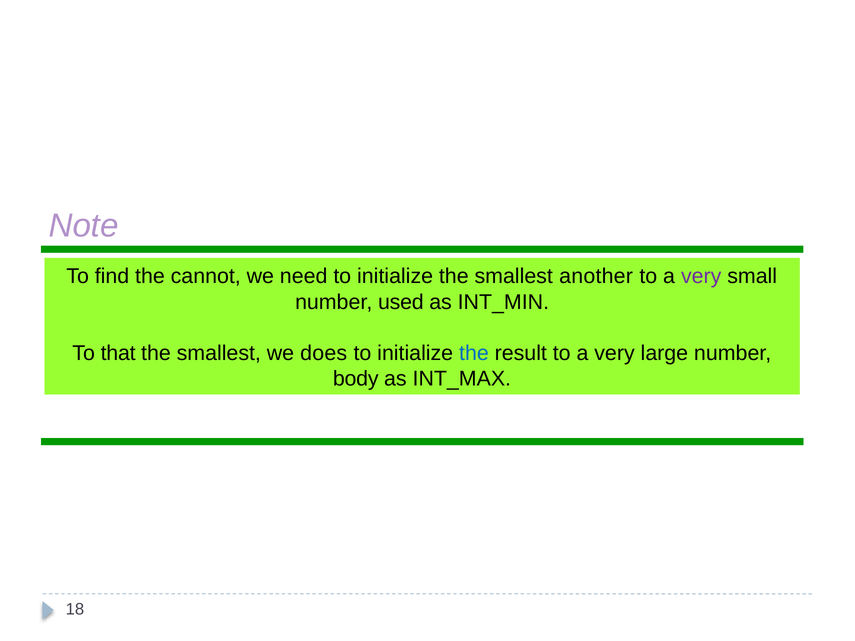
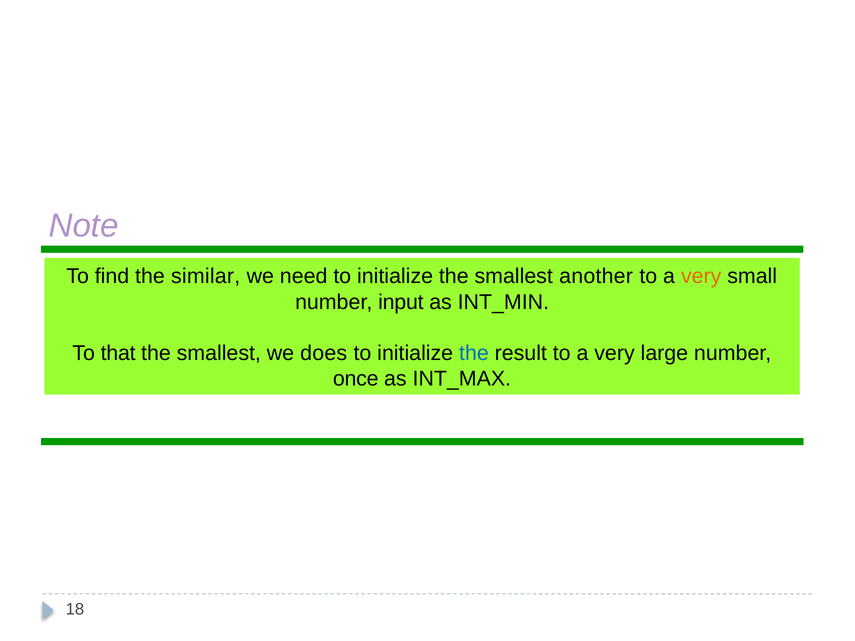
cannot: cannot -> similar (206, 276)
very colour: purple -> orange (701, 276)
used: used -> input (401, 302)
body: body -> once (356, 379)
